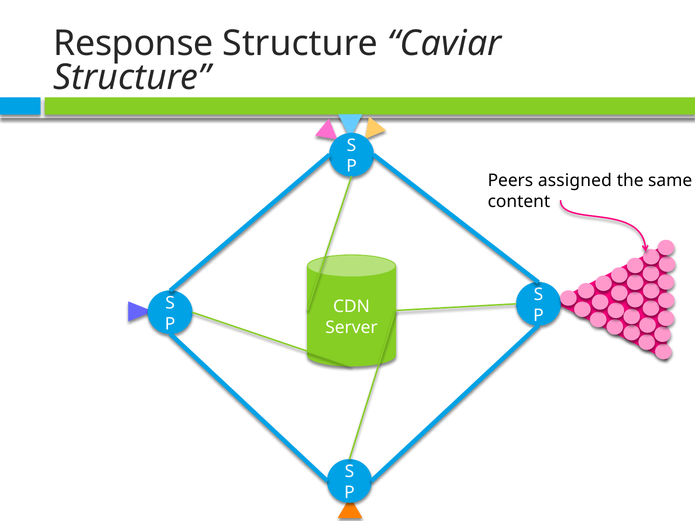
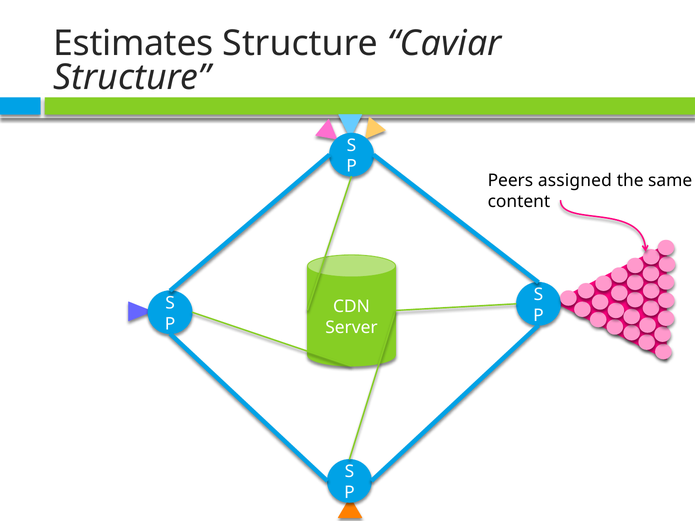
Response: Response -> Estimates (133, 43)
